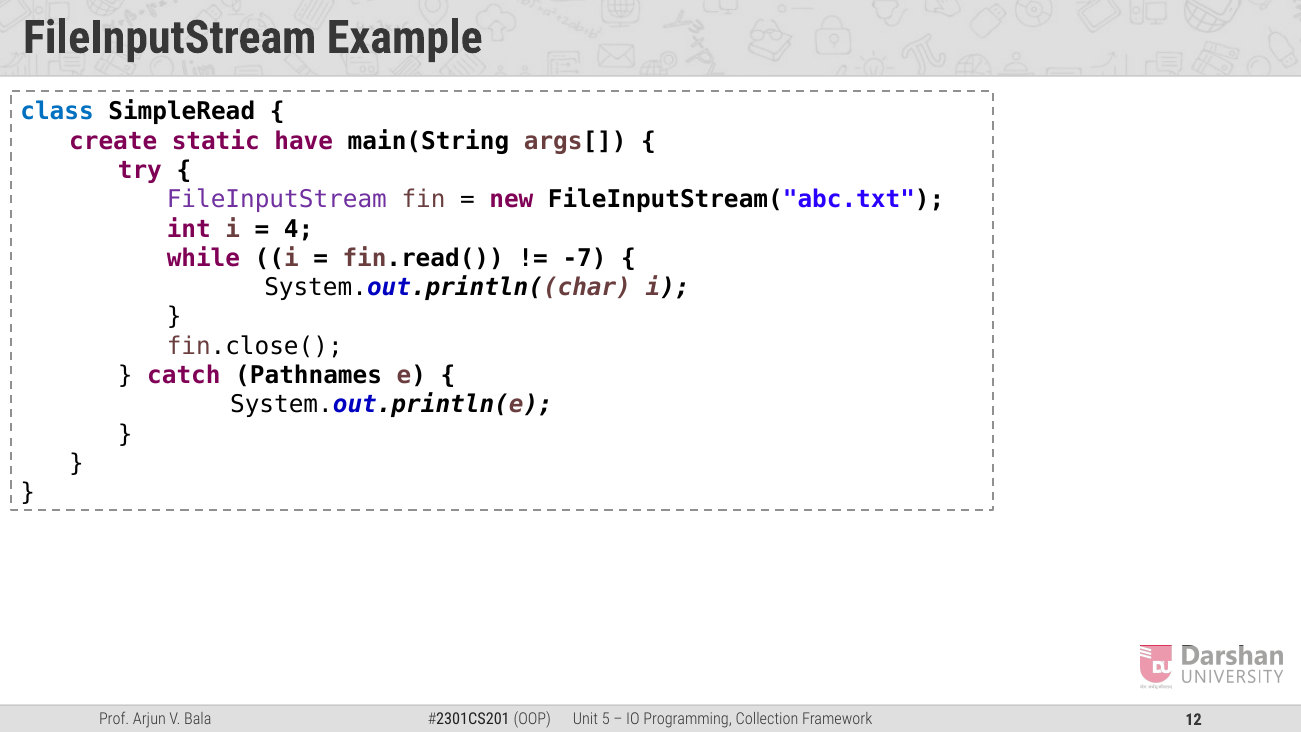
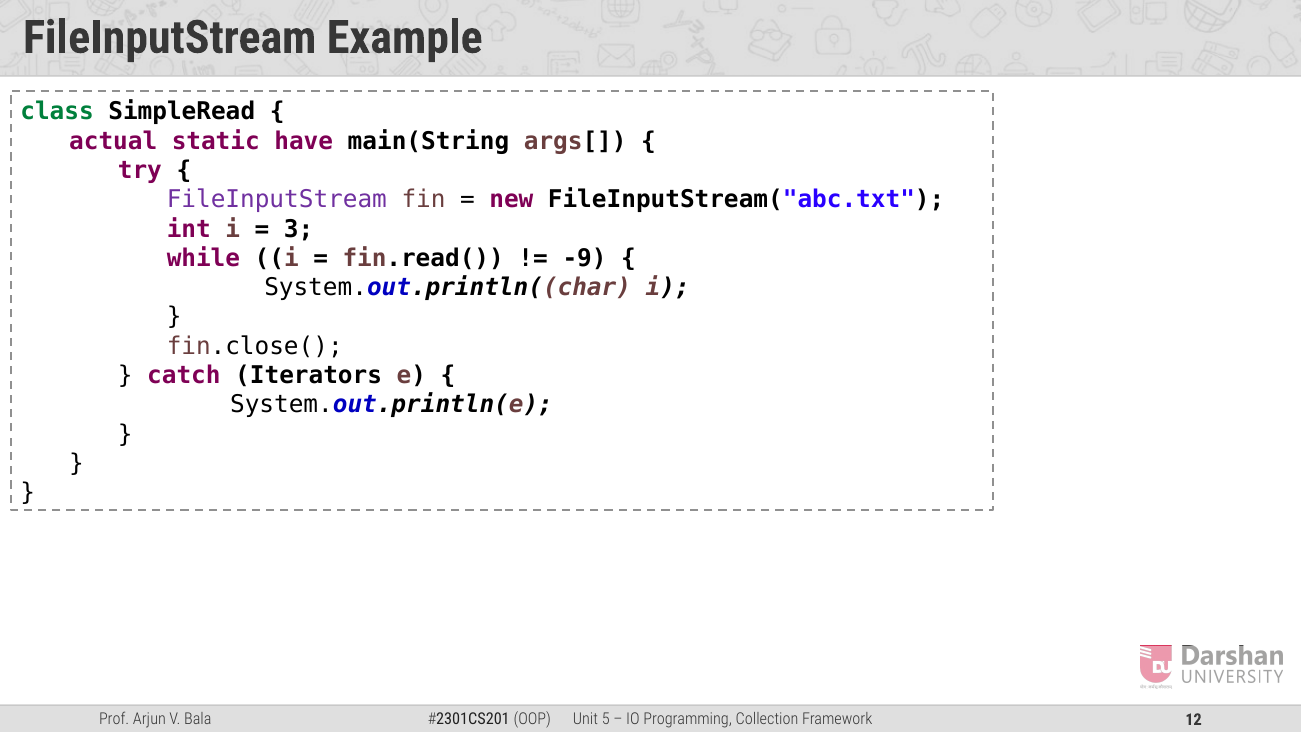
class colour: blue -> green (57, 112)
create: create -> actual (113, 141)
4: 4 -> 3 (299, 229)
-7: -7 -> -9 (585, 258)
Pathnames: Pathnames -> Iterators (309, 375)
